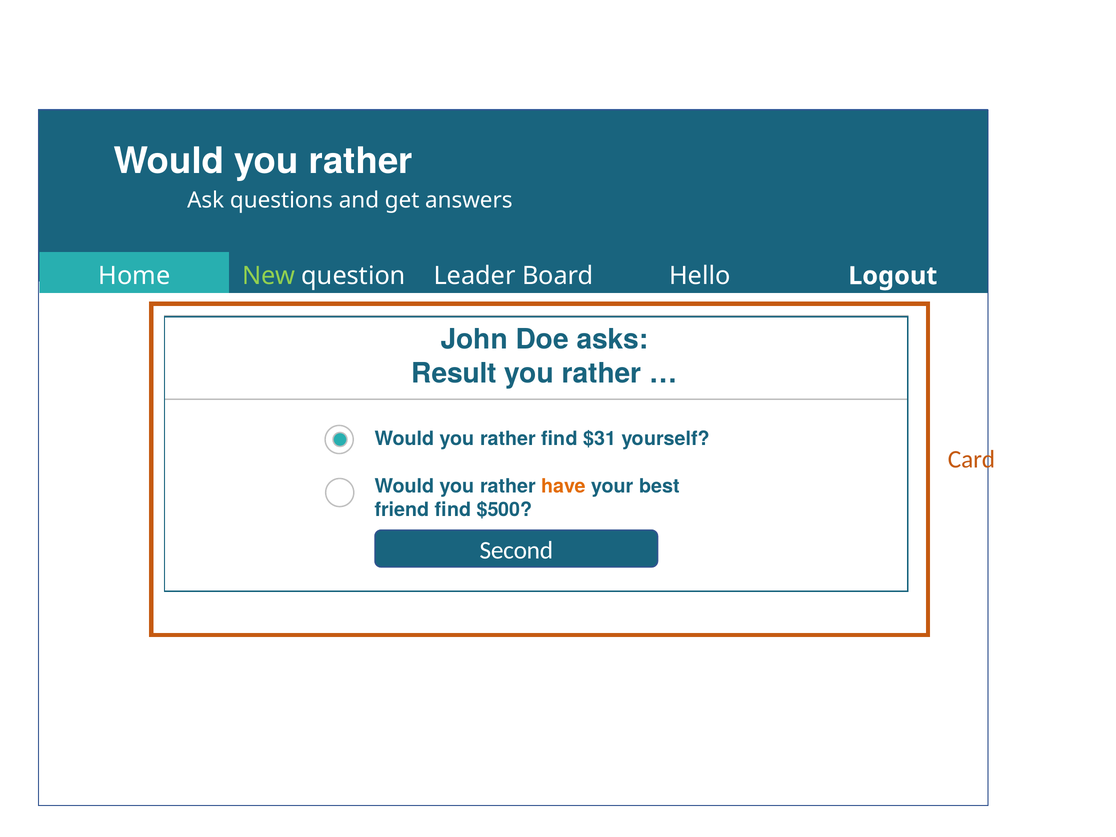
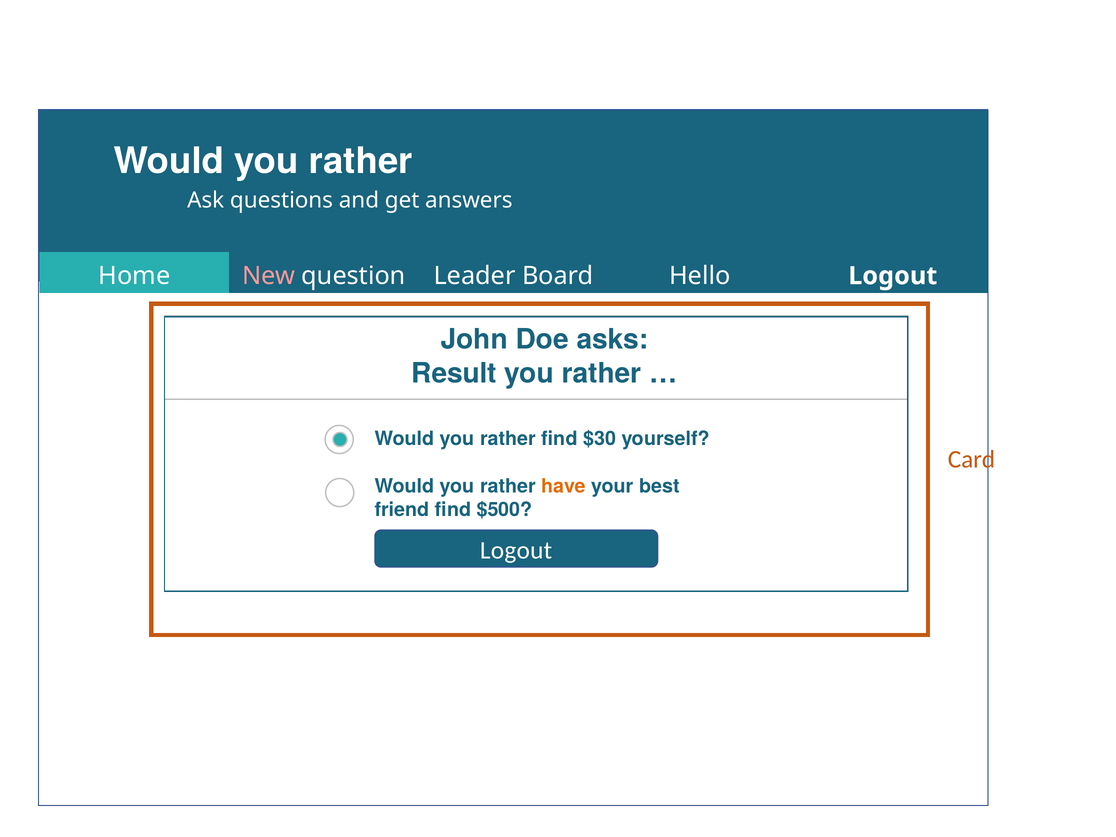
New colour: light green -> pink (269, 276)
$31: $31 -> $30 (600, 439)
Second: Second -> Logout (516, 550)
